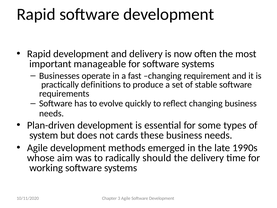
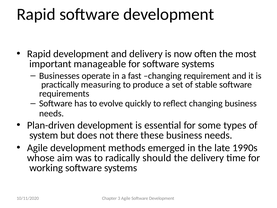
definitions: definitions -> measuring (101, 85)
cards: cards -> there (127, 135)
